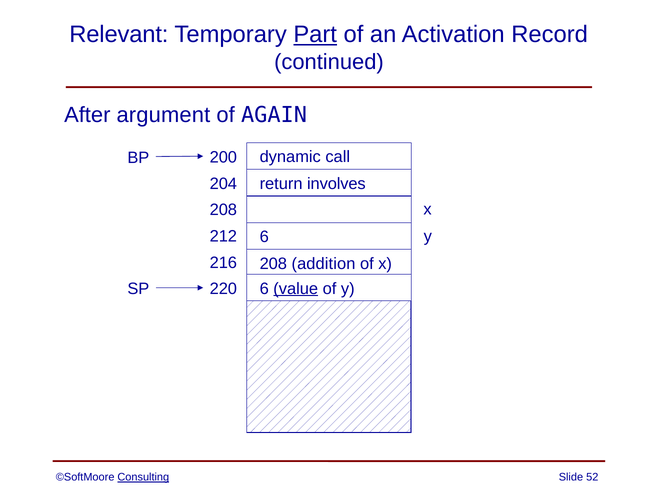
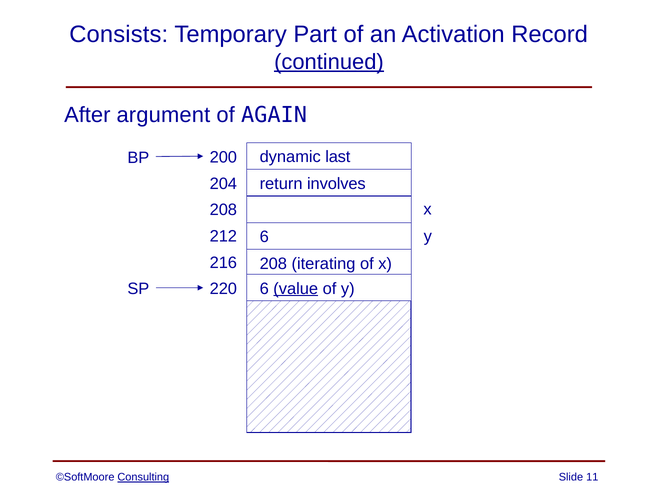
Relevant: Relevant -> Consists (119, 35)
Part underline: present -> none (315, 35)
continued underline: none -> present (329, 62)
call: call -> last (338, 157)
addition: addition -> iterating (324, 263)
52: 52 -> 11 (592, 477)
